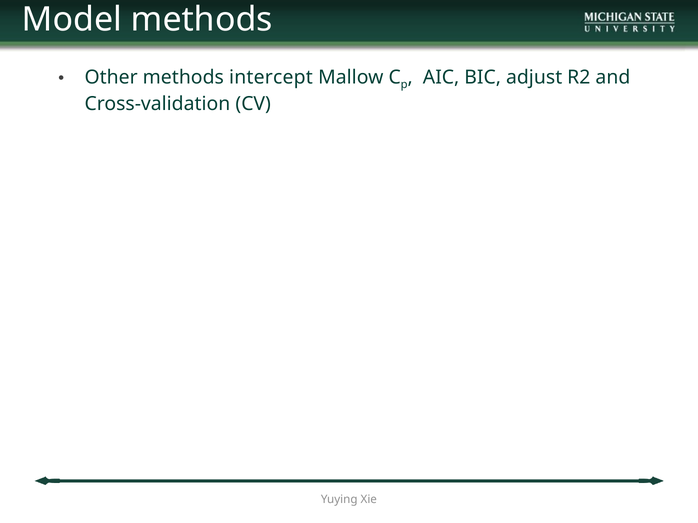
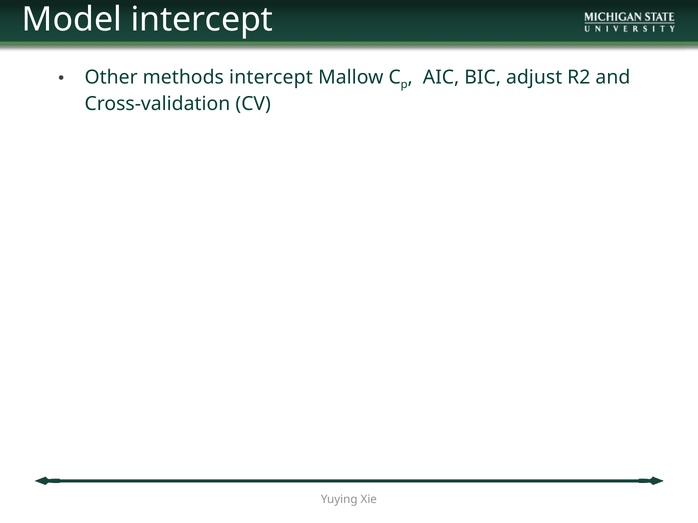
Model methods: methods -> intercept (202, 19)
